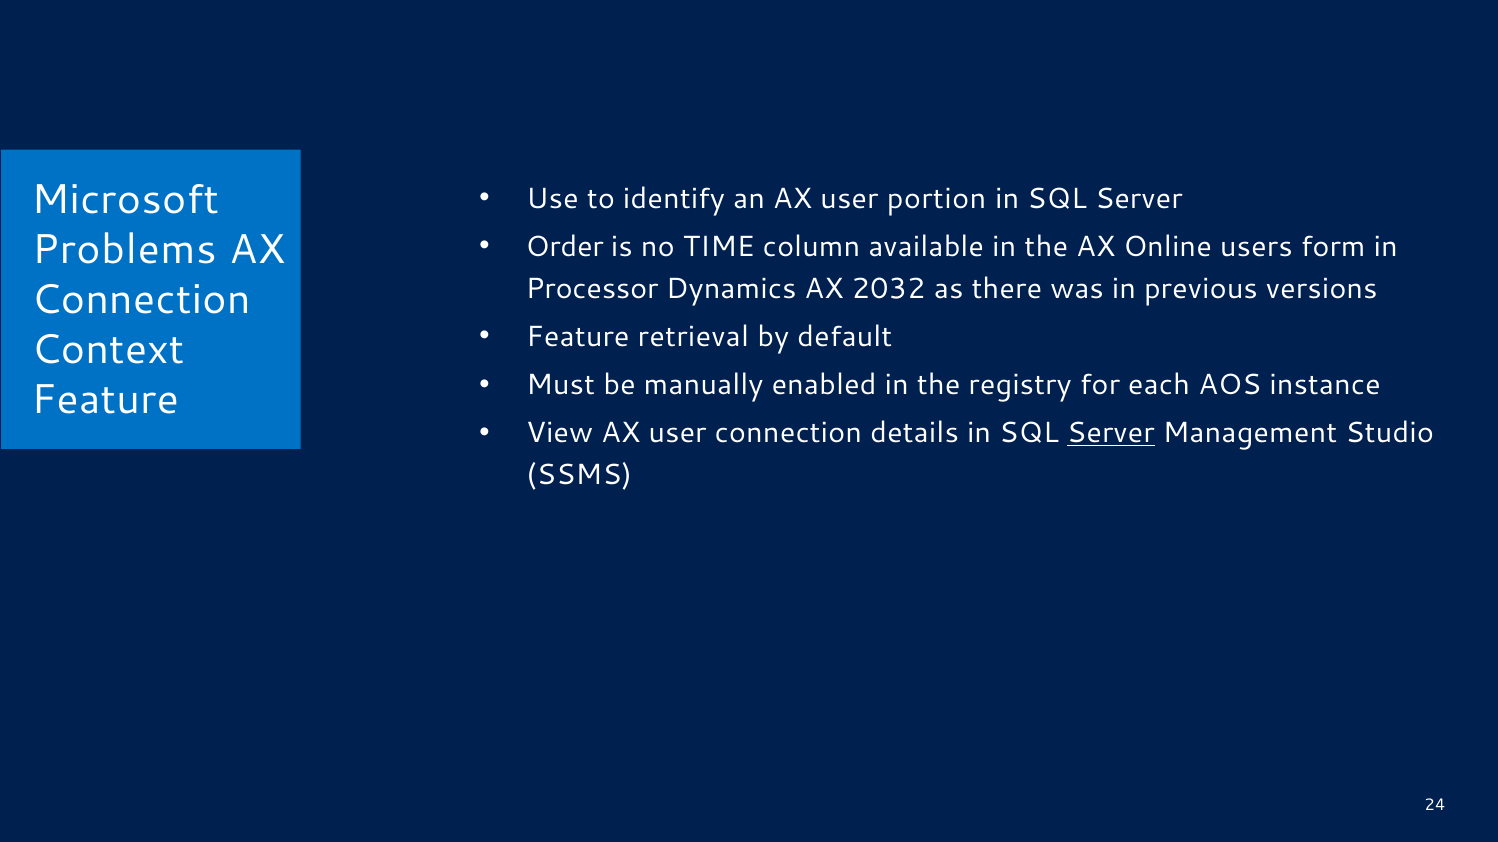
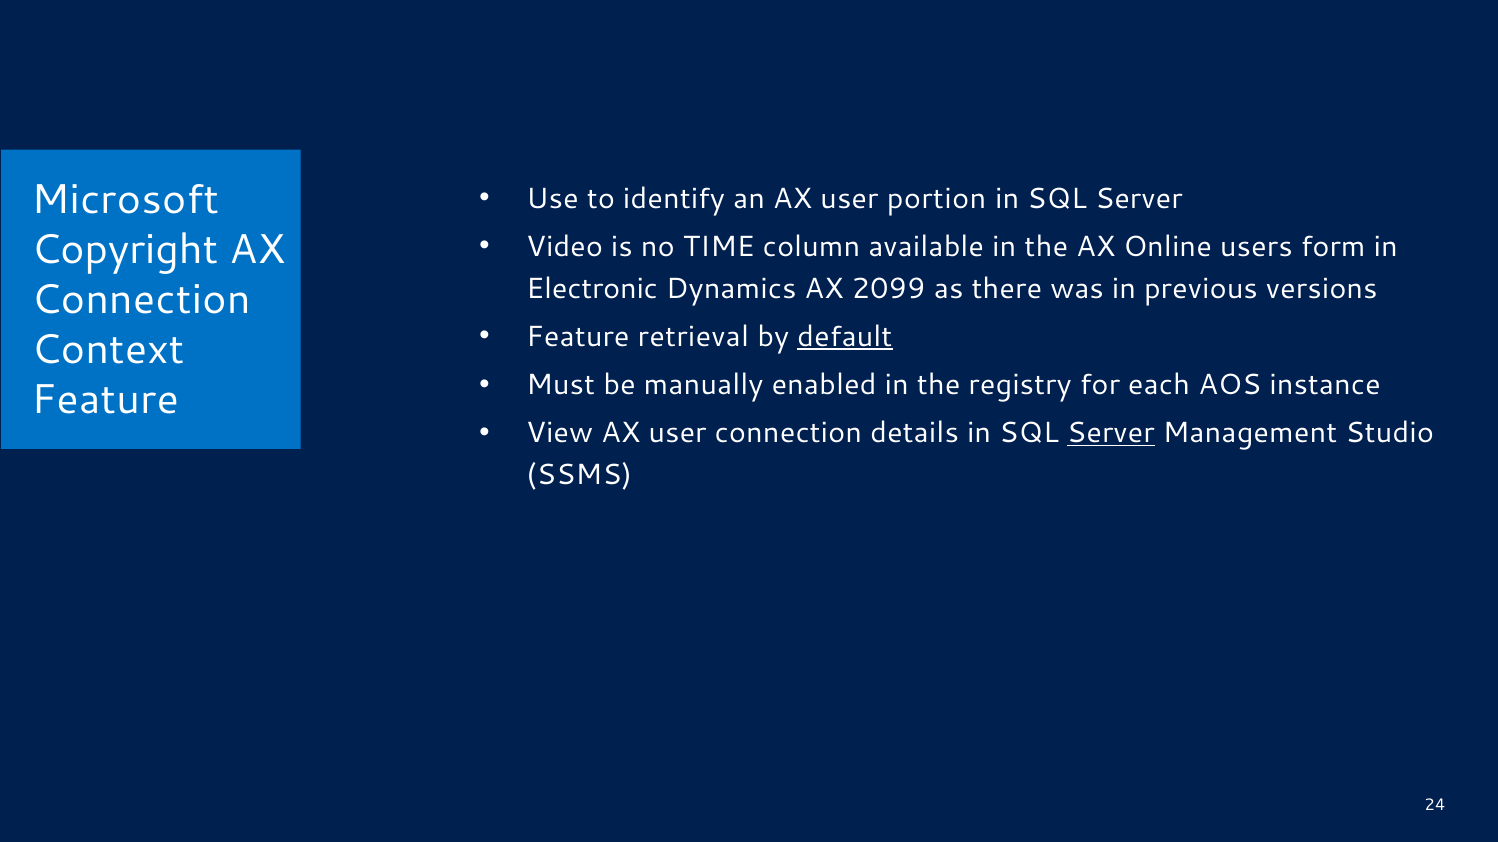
Order: Order -> Video (565, 247)
Problems: Problems -> Copyright (125, 250)
Processor: Processor -> Electronic (592, 289)
2032: 2032 -> 2099 (889, 289)
default underline: none -> present (845, 337)
